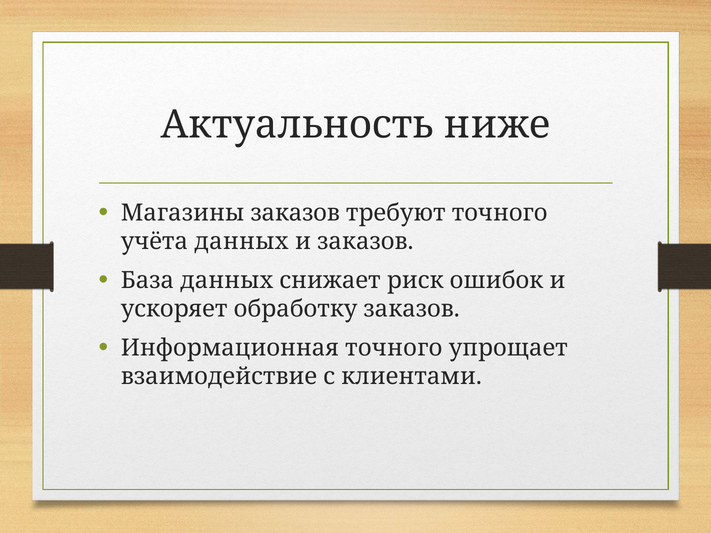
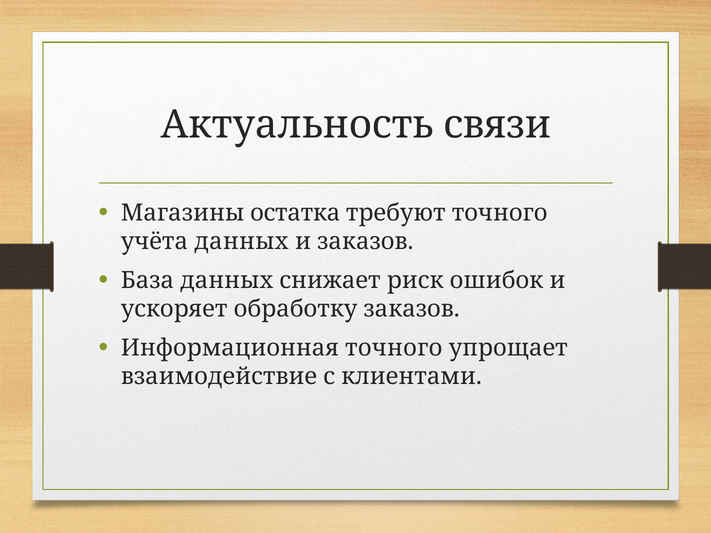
ниже: ниже -> связи (498, 125)
Магазины заказов: заказов -> остатка (295, 213)
